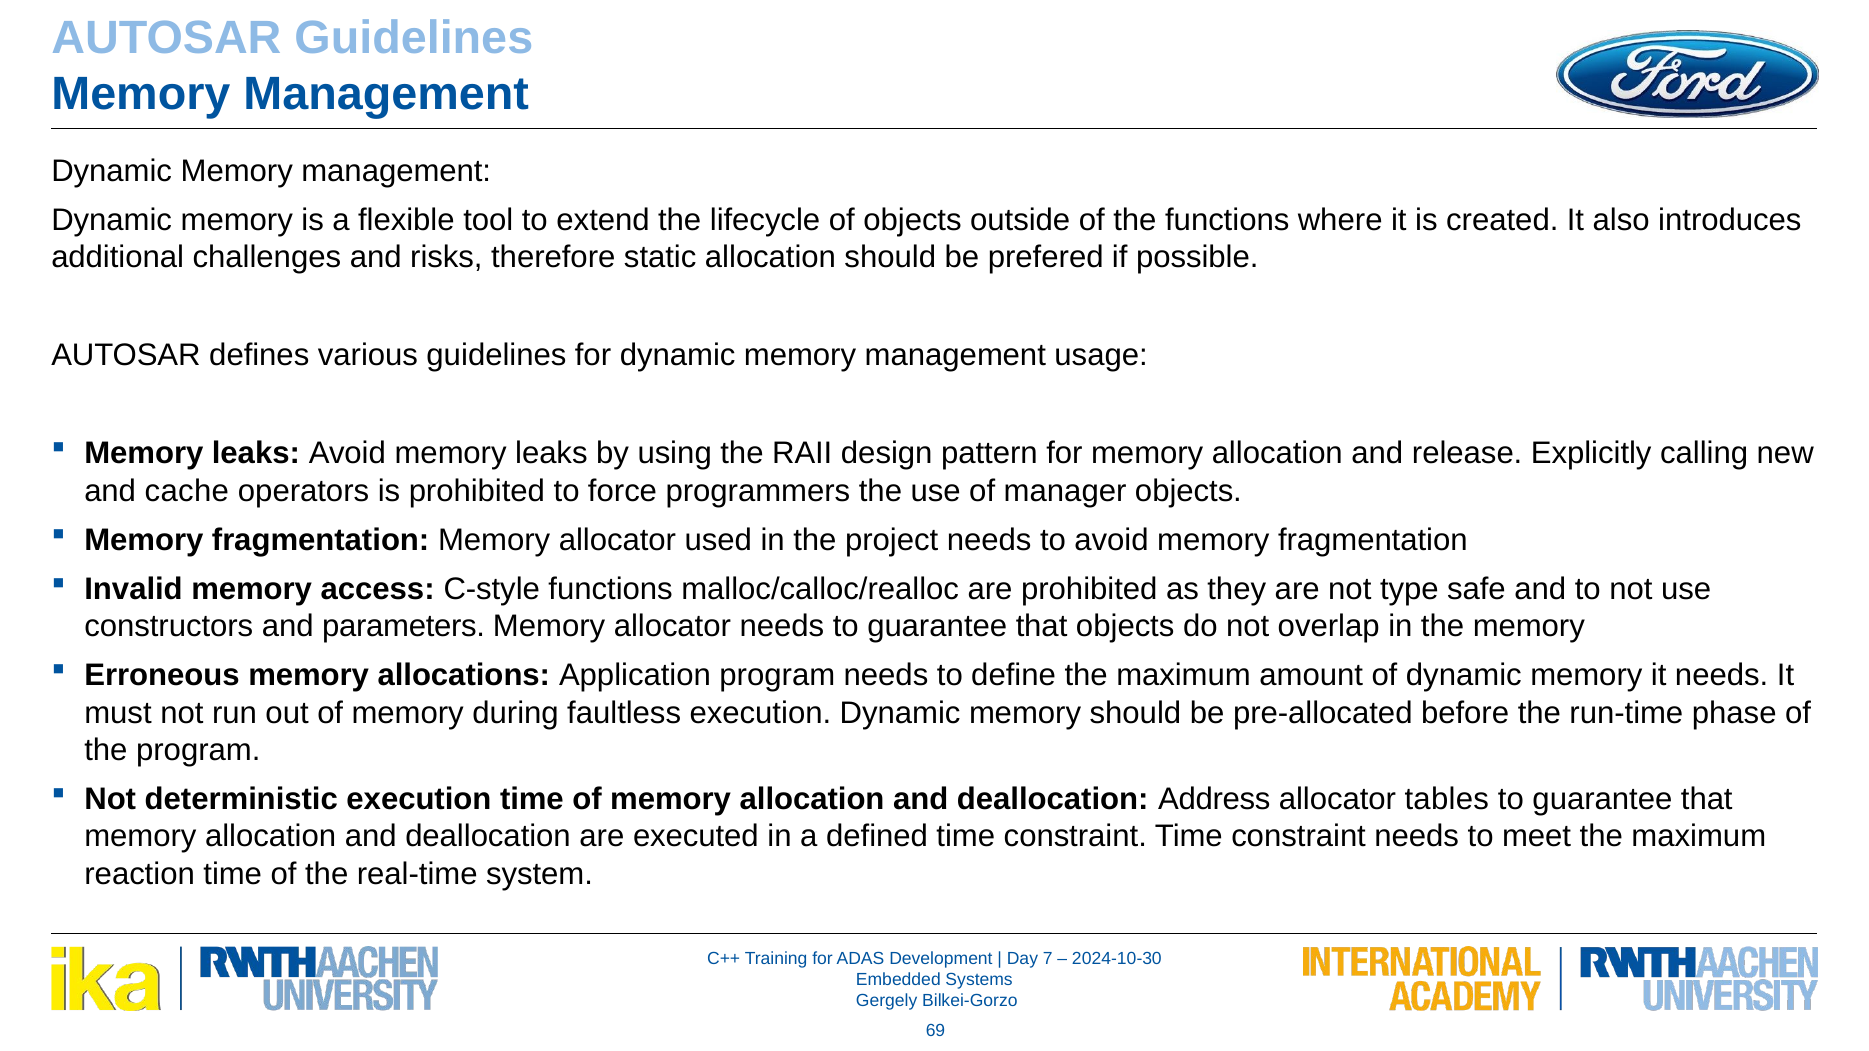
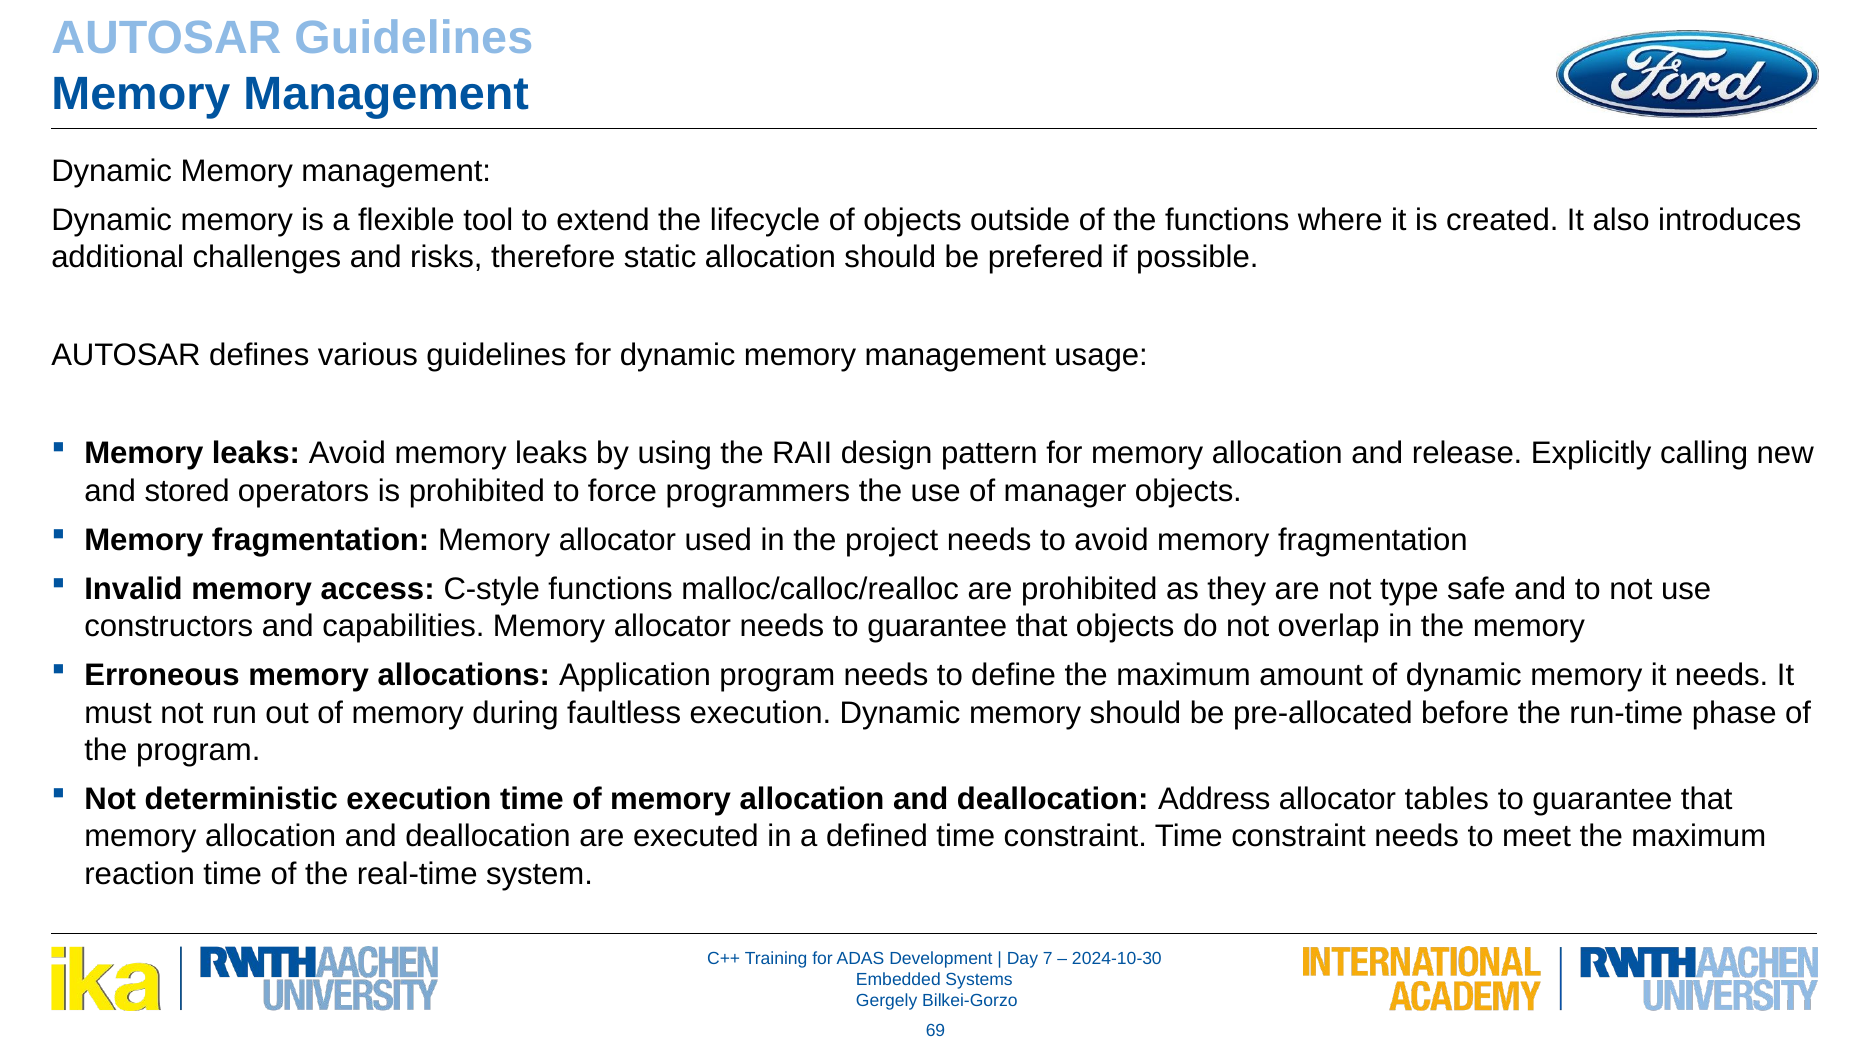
cache: cache -> stored (187, 491)
parameters: parameters -> capabilities (403, 627)
